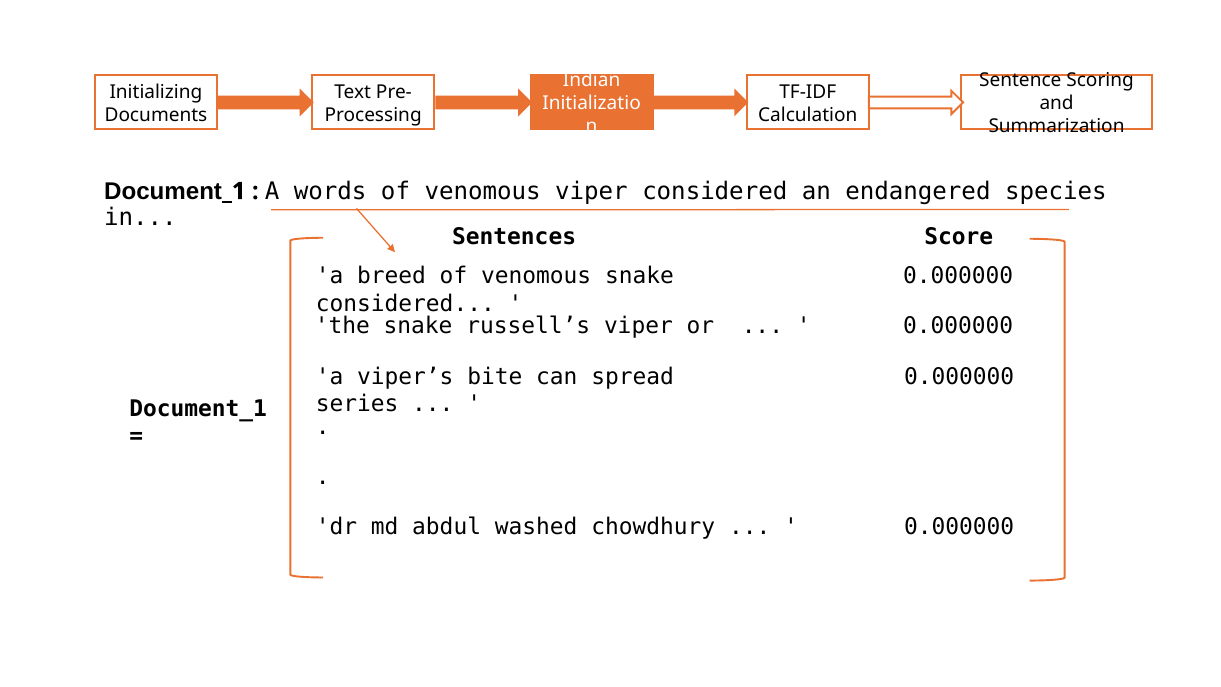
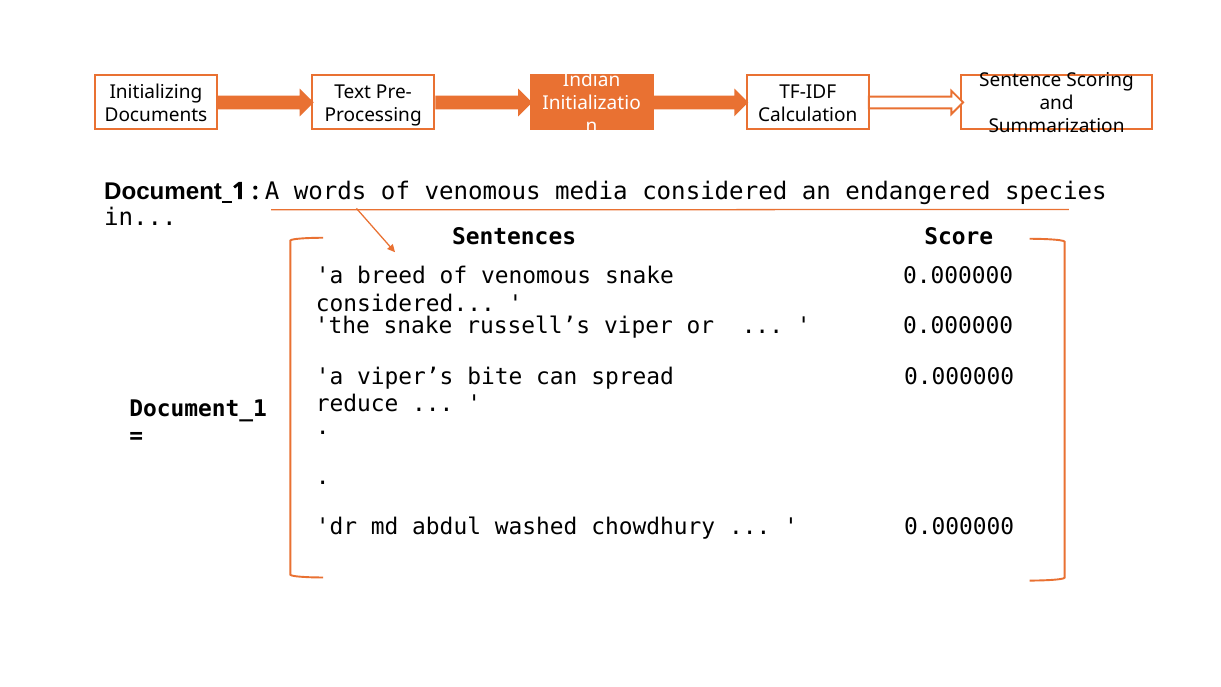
venomous viper: viper -> media (591, 191)
series: series -> reduce (357, 404)
